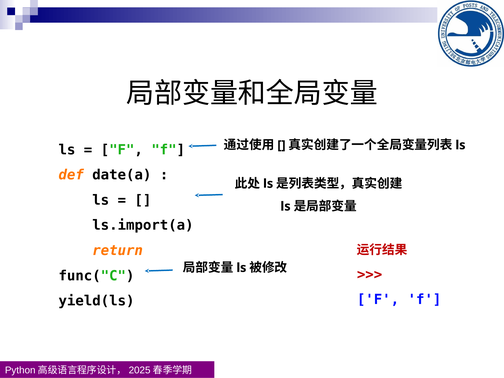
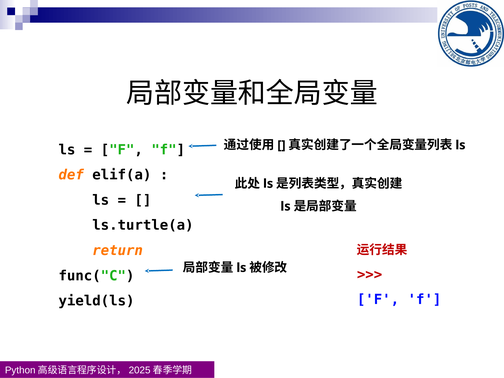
date(a: date(a -> elif(a (122, 175)
ls.import(a: ls.import(a -> ls.turtle(a (143, 225)
